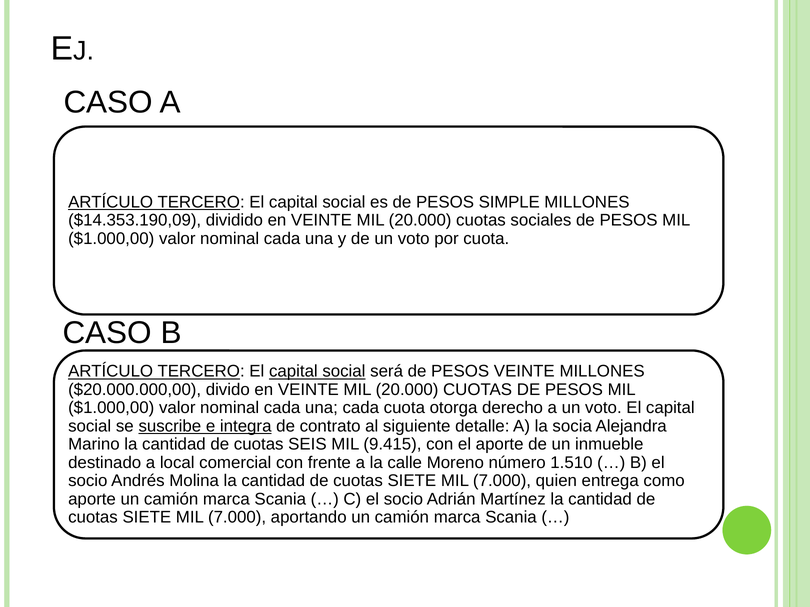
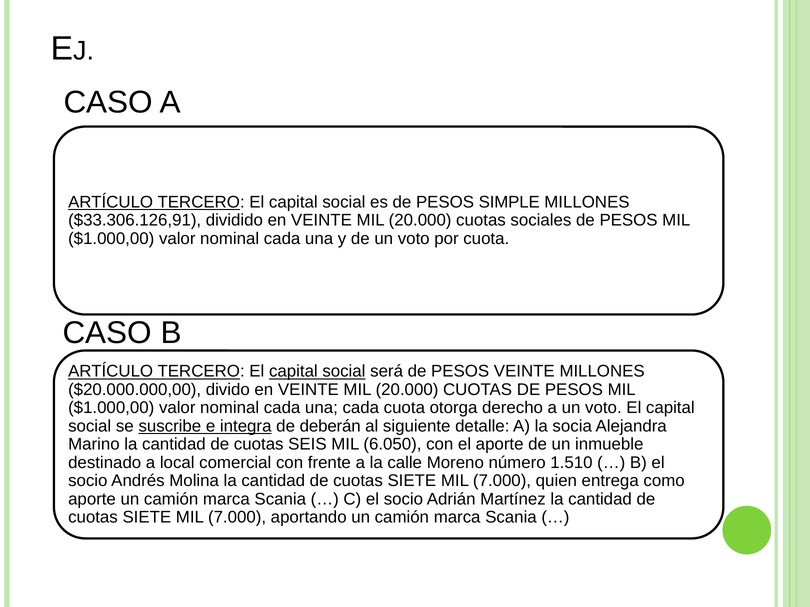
$14.353.190,09: $14.353.190,09 -> $33.306.126,91 (135, 221)
contrato: contrato -> deberán (330, 426)
9.415: 9.415 -> 6.050 (392, 445)
